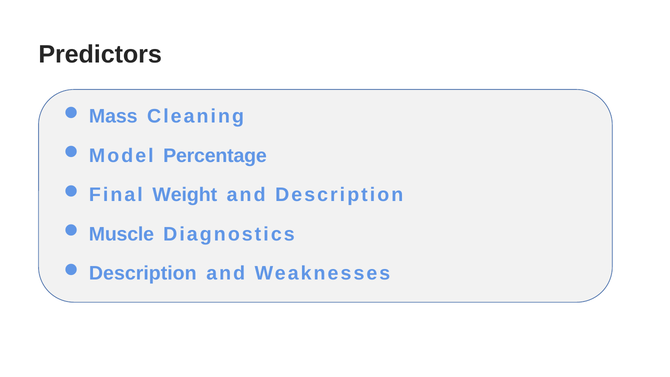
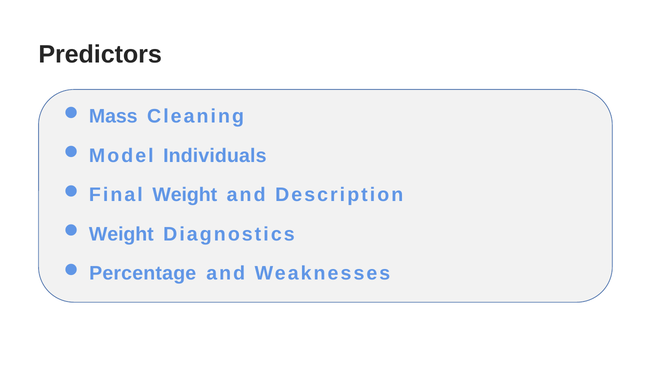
Percentage: Percentage -> Individuals (215, 156)
Muscle: Muscle -> Weight (121, 234)
Description: Description -> Percentage (143, 273)
